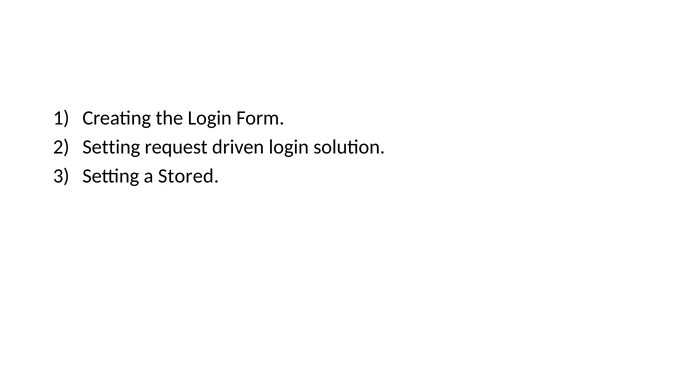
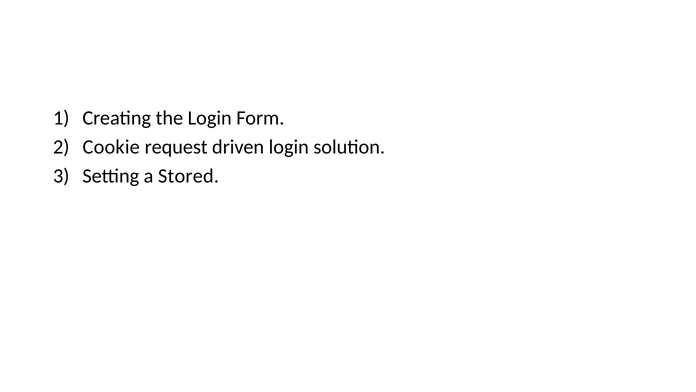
Setting: Setting -> Cookie (111, 147)
